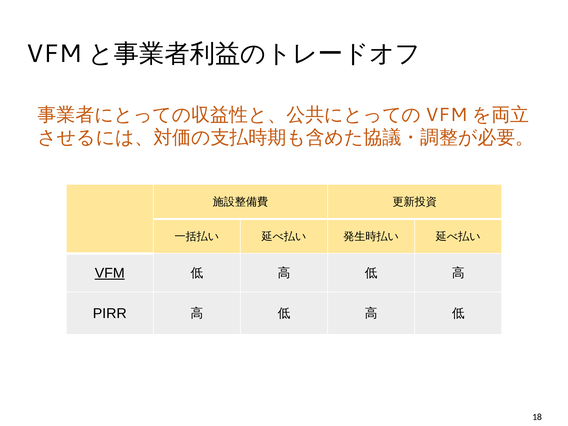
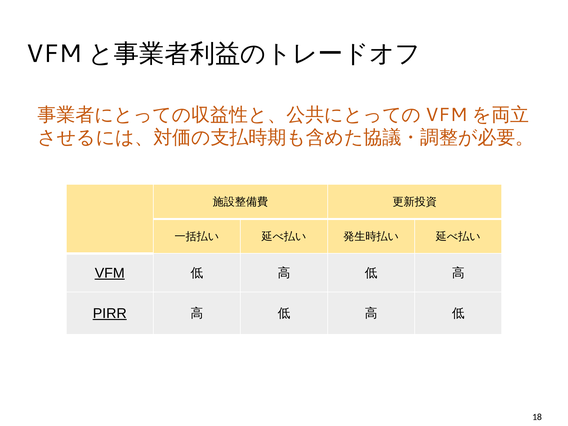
PIRR underline: none -> present (110, 313)
